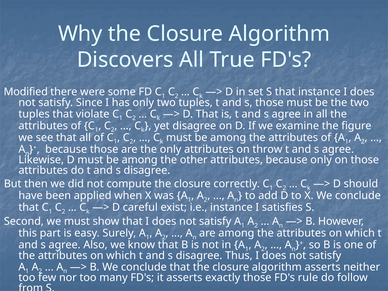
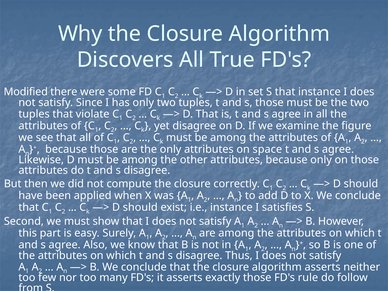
throw: throw -> space (267, 149)
careful: careful -> should (140, 207)
